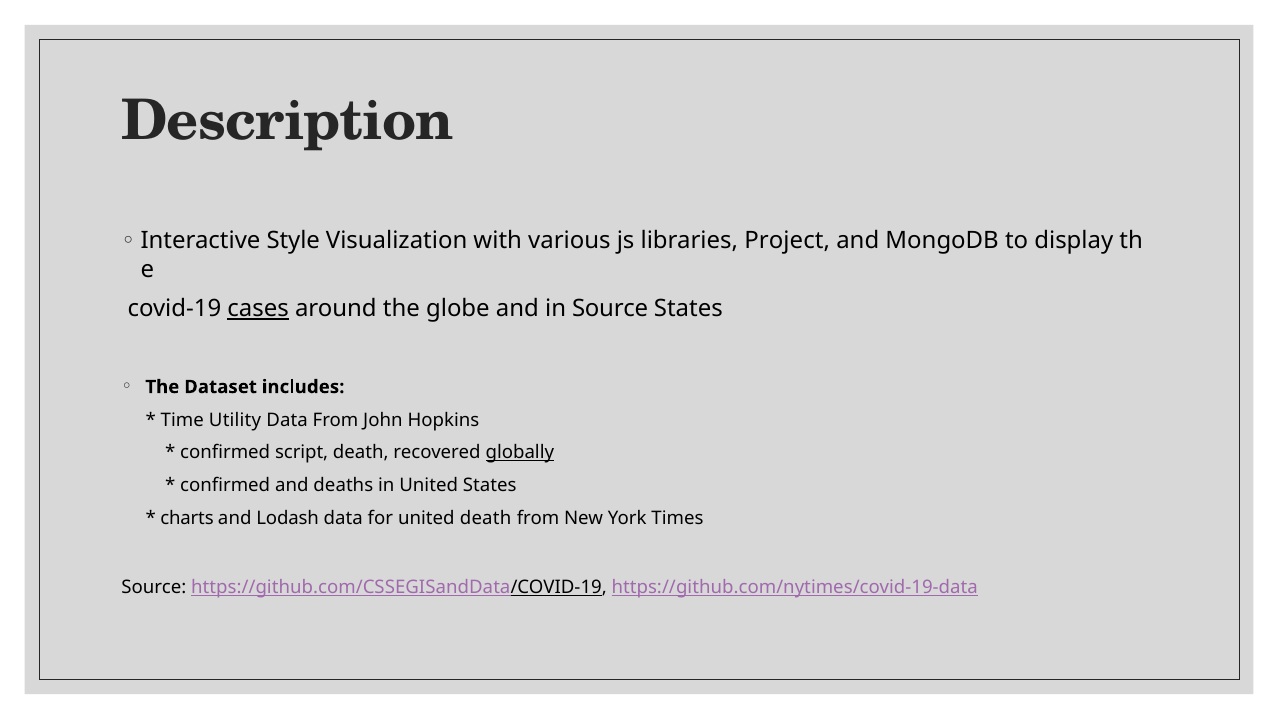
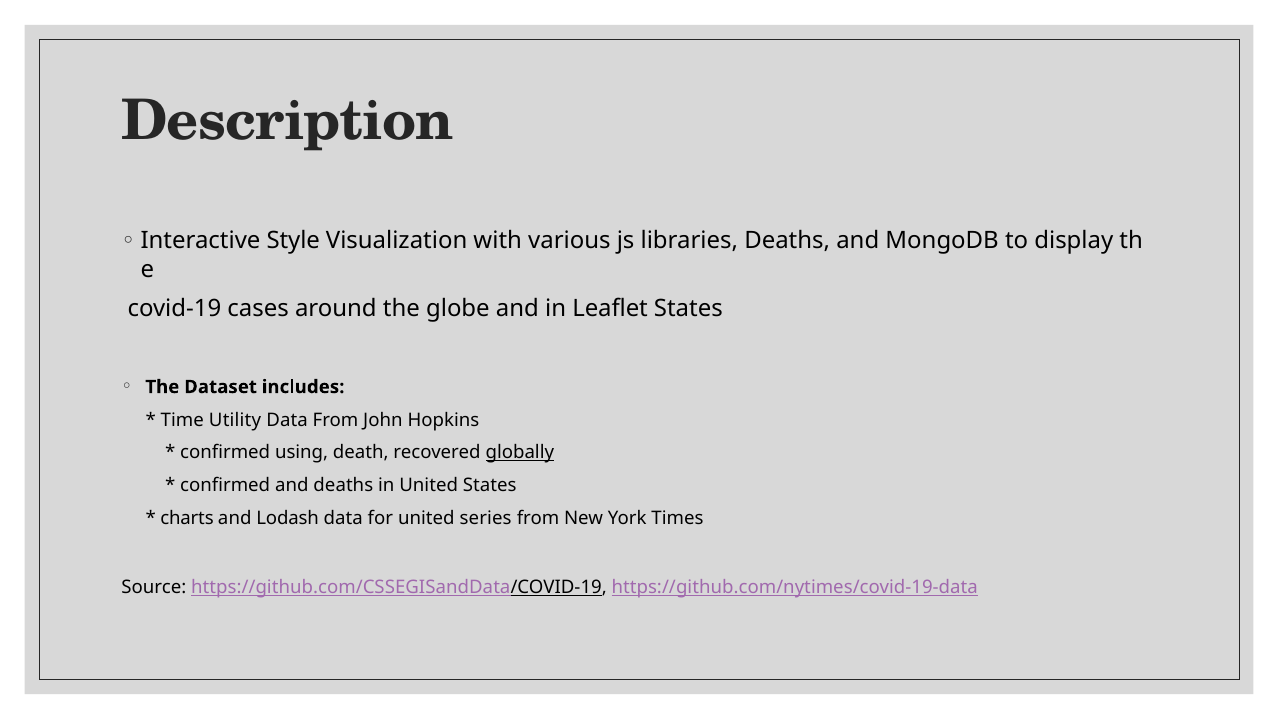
libraries Project: Project -> Deaths (787, 241)
cases underline: present -> none (258, 309)
in Source: Source -> Leaflet (610, 309)
script: script -> using (302, 453)
united death: death -> series (486, 519)
